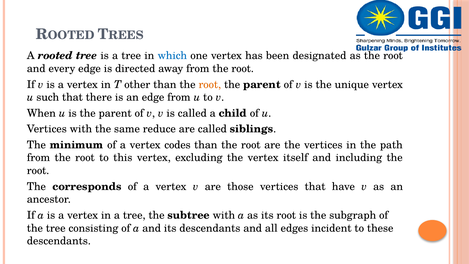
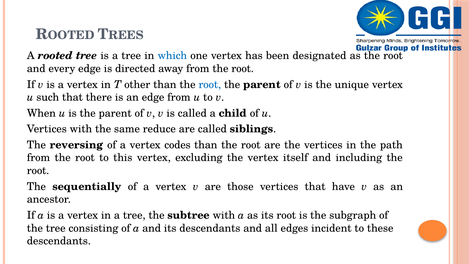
root colour: orange -> blue (210, 84)
minimum: minimum -> reversing (77, 145)
corresponds: corresponds -> sequentially (87, 186)
